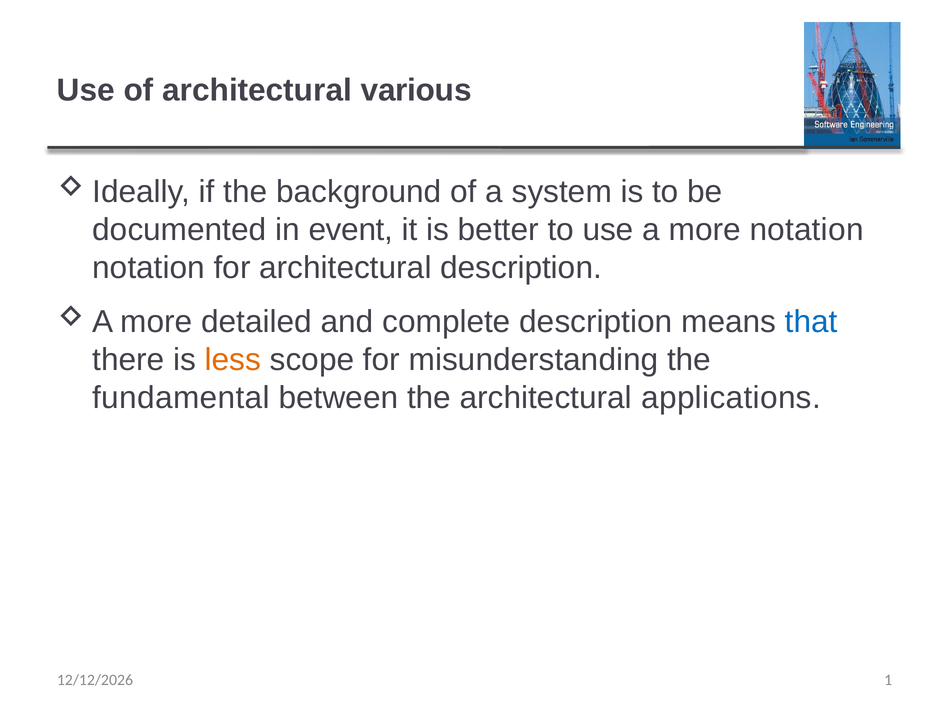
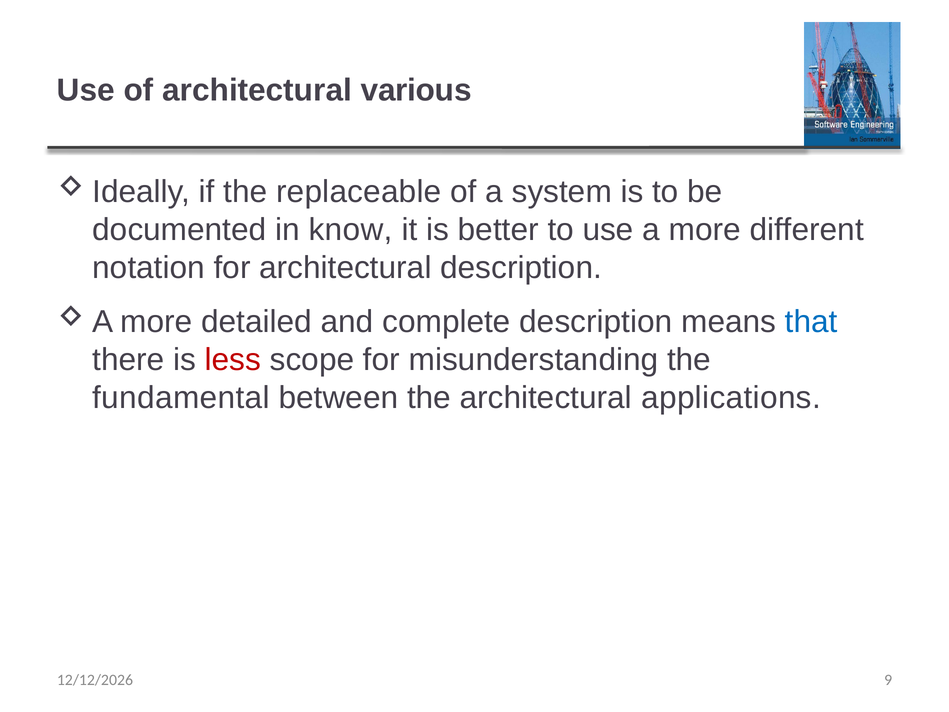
background: background -> replaceable (359, 192)
event: event -> know (351, 230)
more notation: notation -> different (807, 230)
less colour: orange -> red (233, 360)
1: 1 -> 9 (888, 680)
